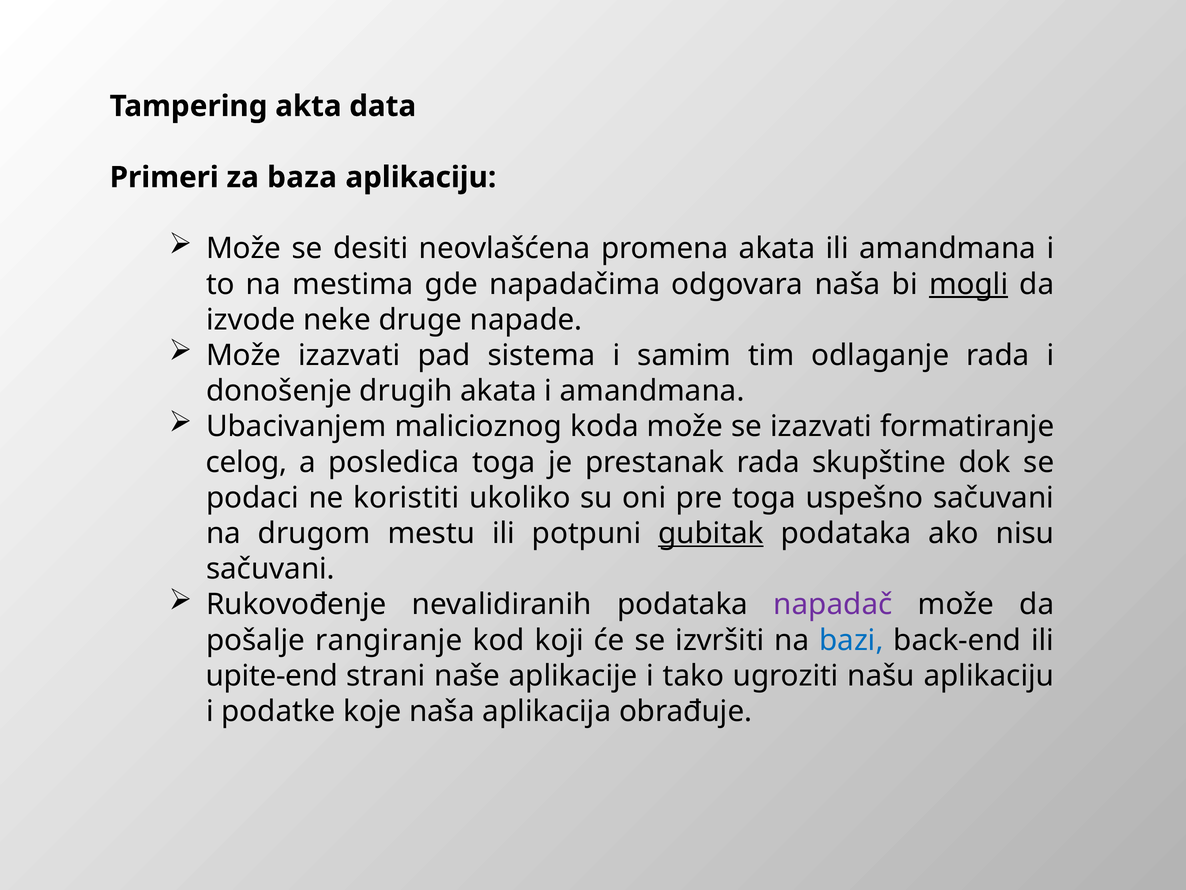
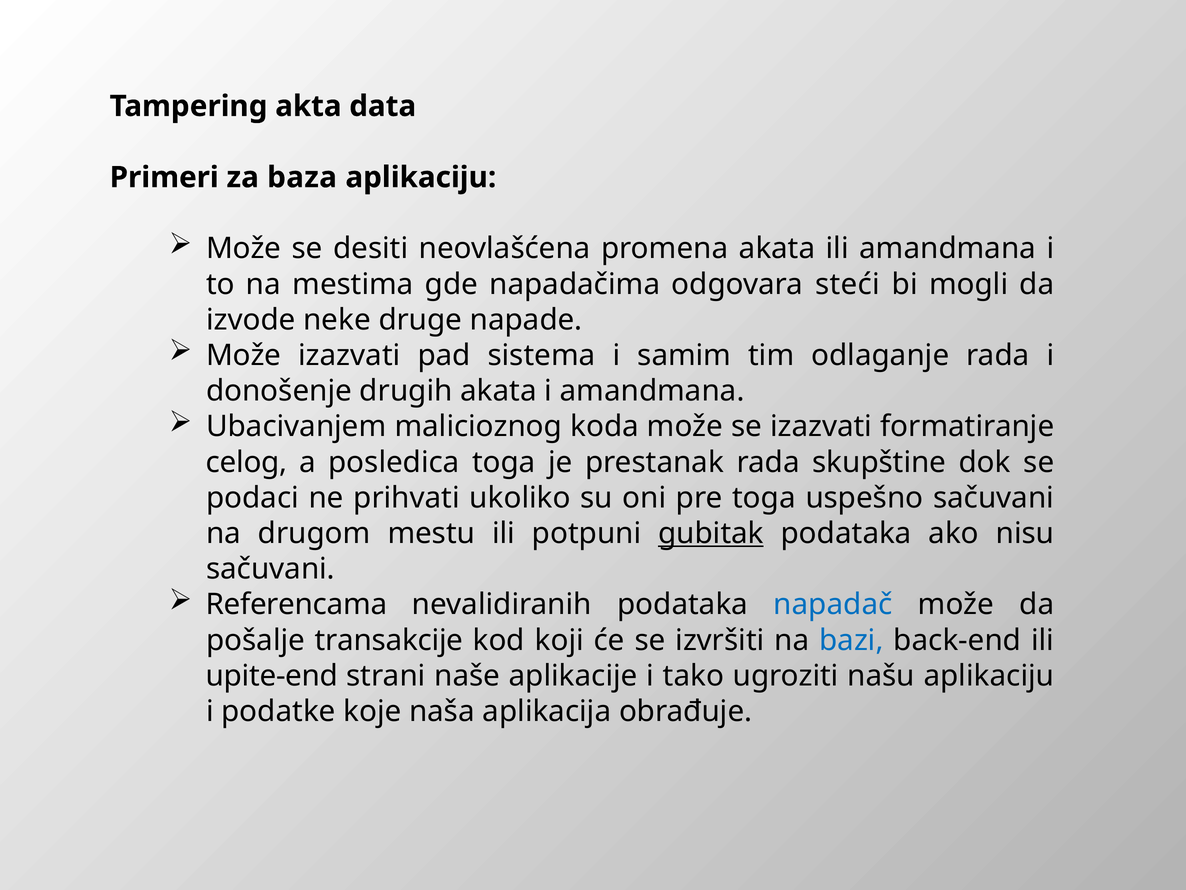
odgovara naša: naša -> steći (847, 284)
mogli underline: present -> none (969, 284)
koristiti: koristiti -> prihvati (407, 498)
Rukovođenje: Rukovođenje -> Referencama (296, 604)
napadač colour: purple -> blue (833, 604)
rangiranje: rangiranje -> transakcije (389, 640)
